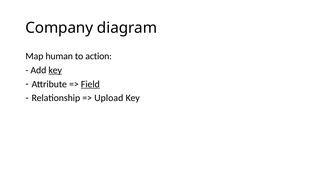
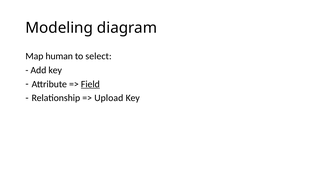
Company: Company -> Modeling (59, 28)
action: action -> select (98, 56)
key underline: present -> none (55, 70)
